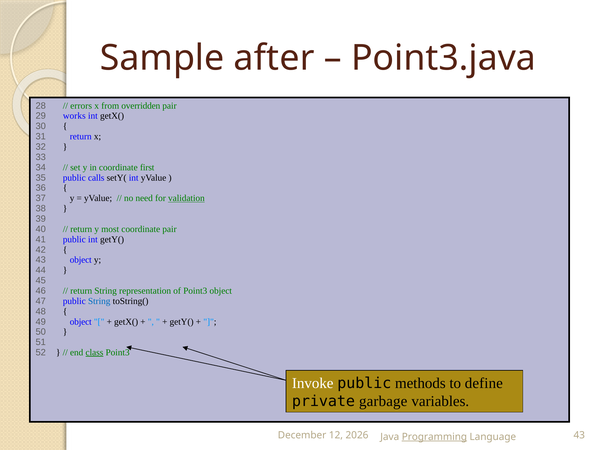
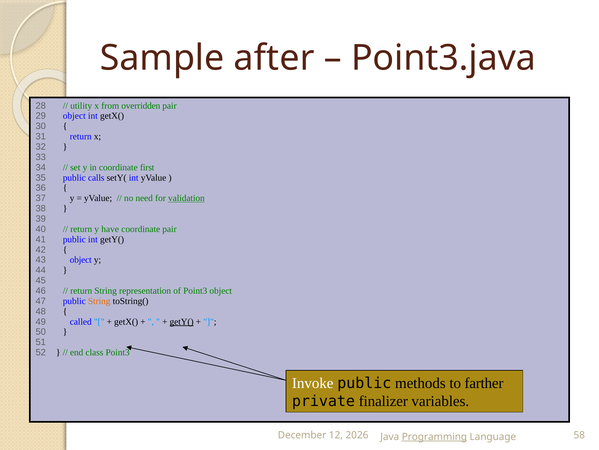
errors: errors -> utility (81, 105)
29 works: works -> object (74, 116)
most: most -> have (110, 229)
String colour: blue -> orange (99, 301)
49 object: object -> called (81, 321)
getY( underline: none -> present (182, 321)
class underline: present -> none (94, 352)
define: define -> farther (484, 383)
garbage: garbage -> finalizer (383, 401)
43: 43 -> 58 (579, 434)
